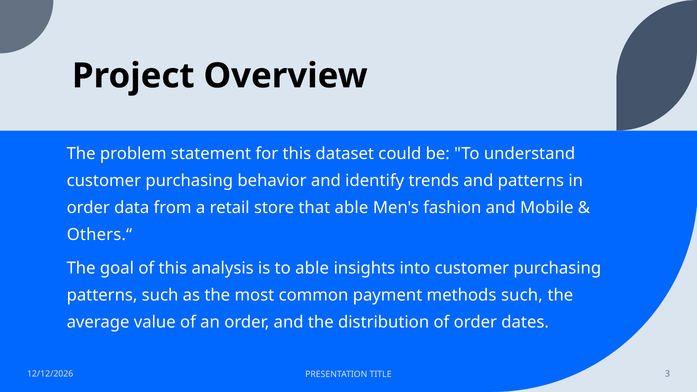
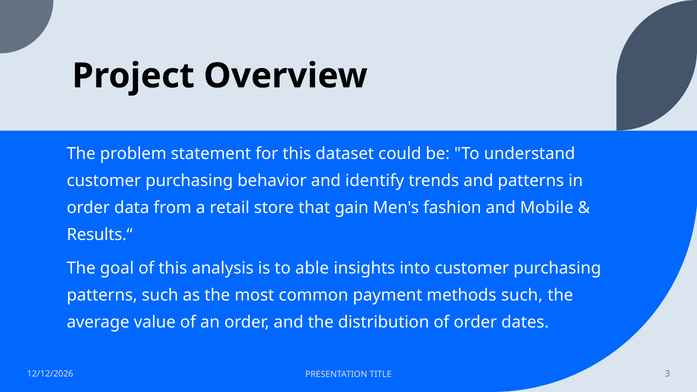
that able: able -> gain (352, 208)
Others.“: Others.“ -> Results.“ (100, 235)
